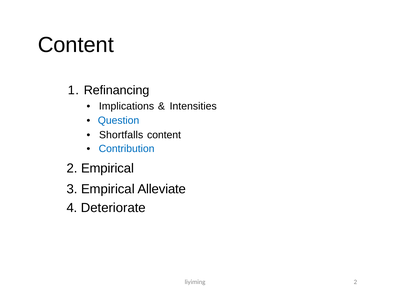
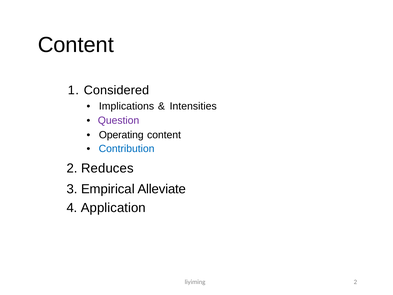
Refinancing: Refinancing -> Considered (116, 90)
Question colour: blue -> purple (119, 120)
Shortfalls: Shortfalls -> Operating (121, 135)
2 Empirical: Empirical -> Reduces (107, 168)
Deteriorate: Deteriorate -> Application (113, 208)
